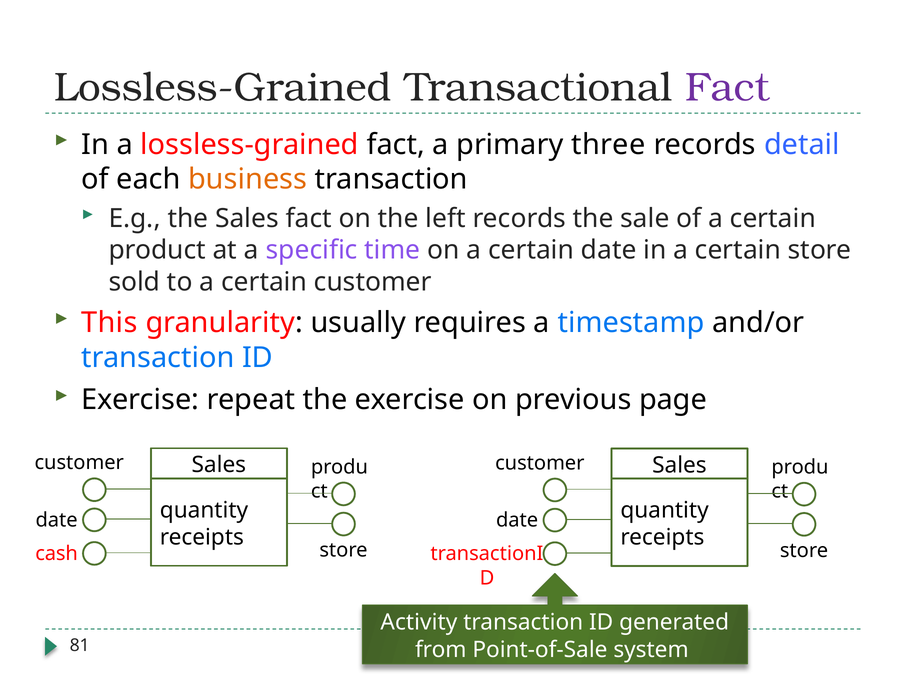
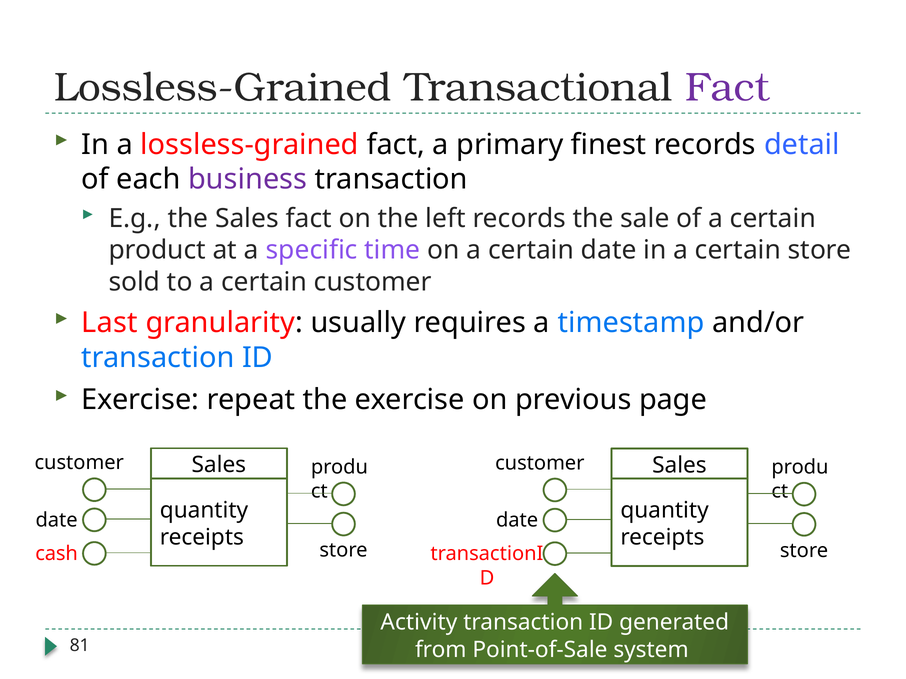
three: three -> finest (609, 145)
business colour: orange -> purple (248, 179)
This: This -> Last (110, 323)
